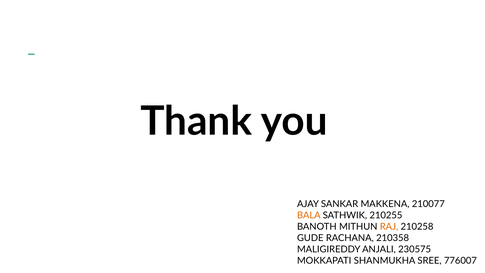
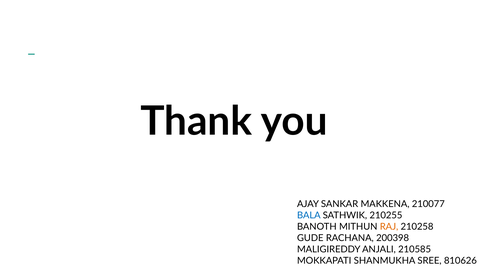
BALA colour: orange -> blue (309, 215)
210358: 210358 -> 200398 (393, 238)
230575: 230575 -> 210585 (415, 249)
776007: 776007 -> 810626 (460, 260)
